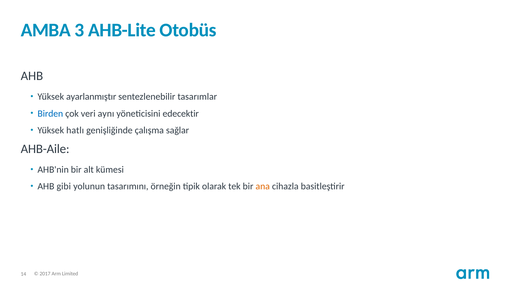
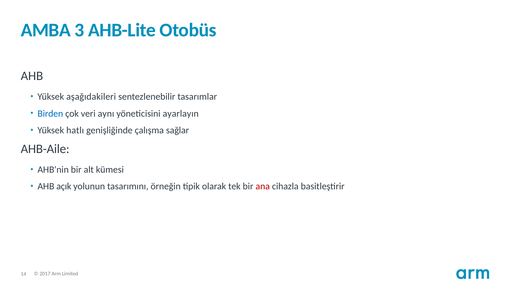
ayarlanmıştır: ayarlanmıştır -> aşağıdakileri (91, 97)
edecektir: edecektir -> ayarlayın (181, 114)
gibi: gibi -> açık (64, 186)
ana colour: orange -> red (263, 186)
